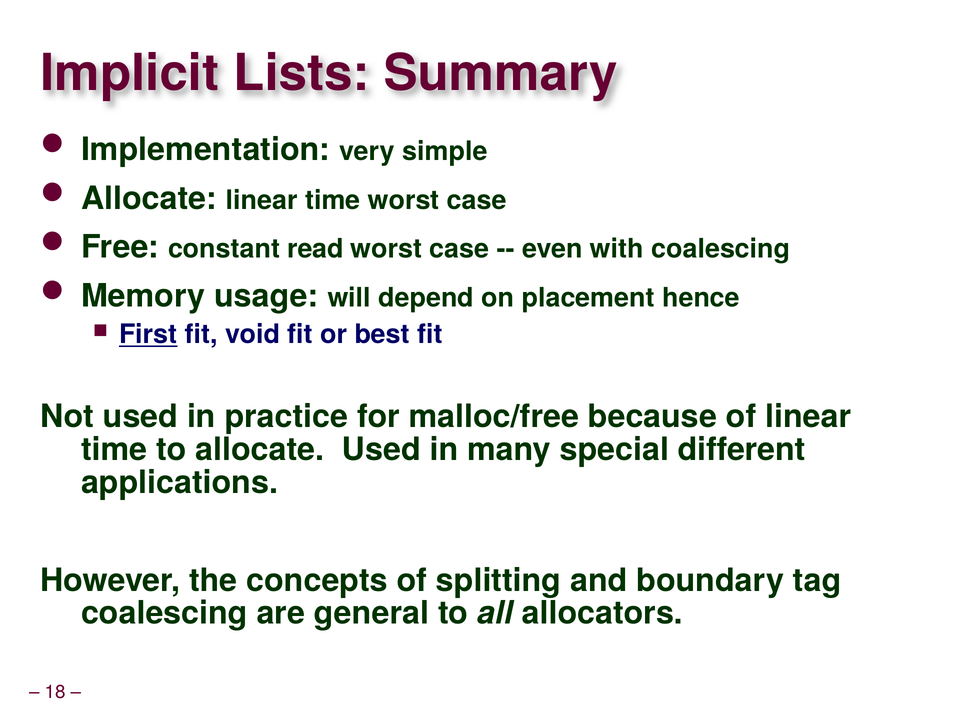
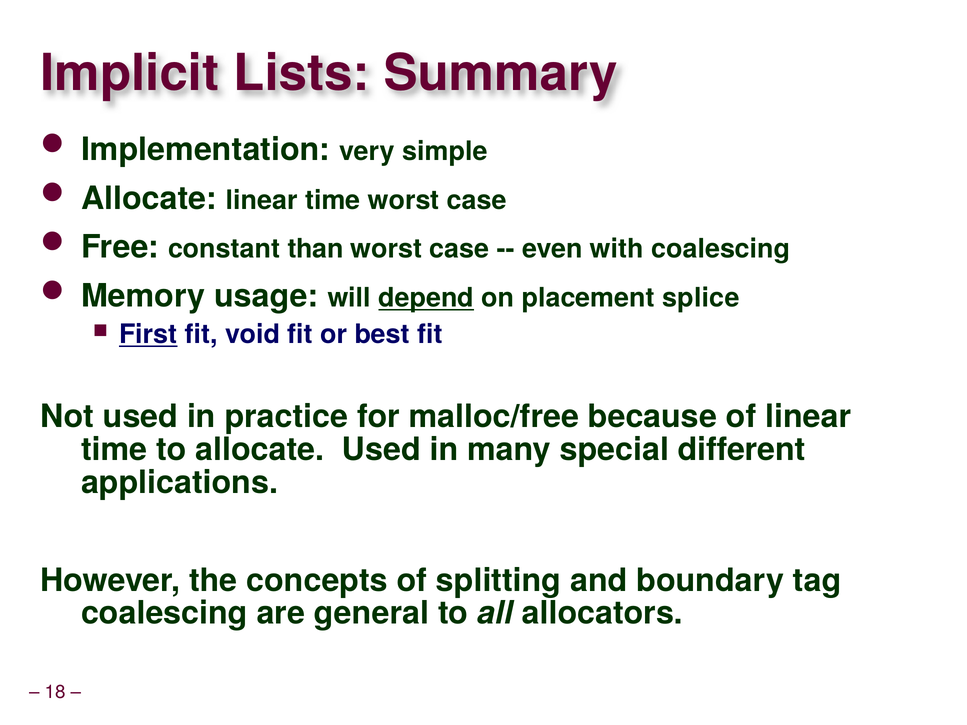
read: read -> than (315, 249)
depend underline: none -> present (426, 298)
hence: hence -> splice (701, 298)
